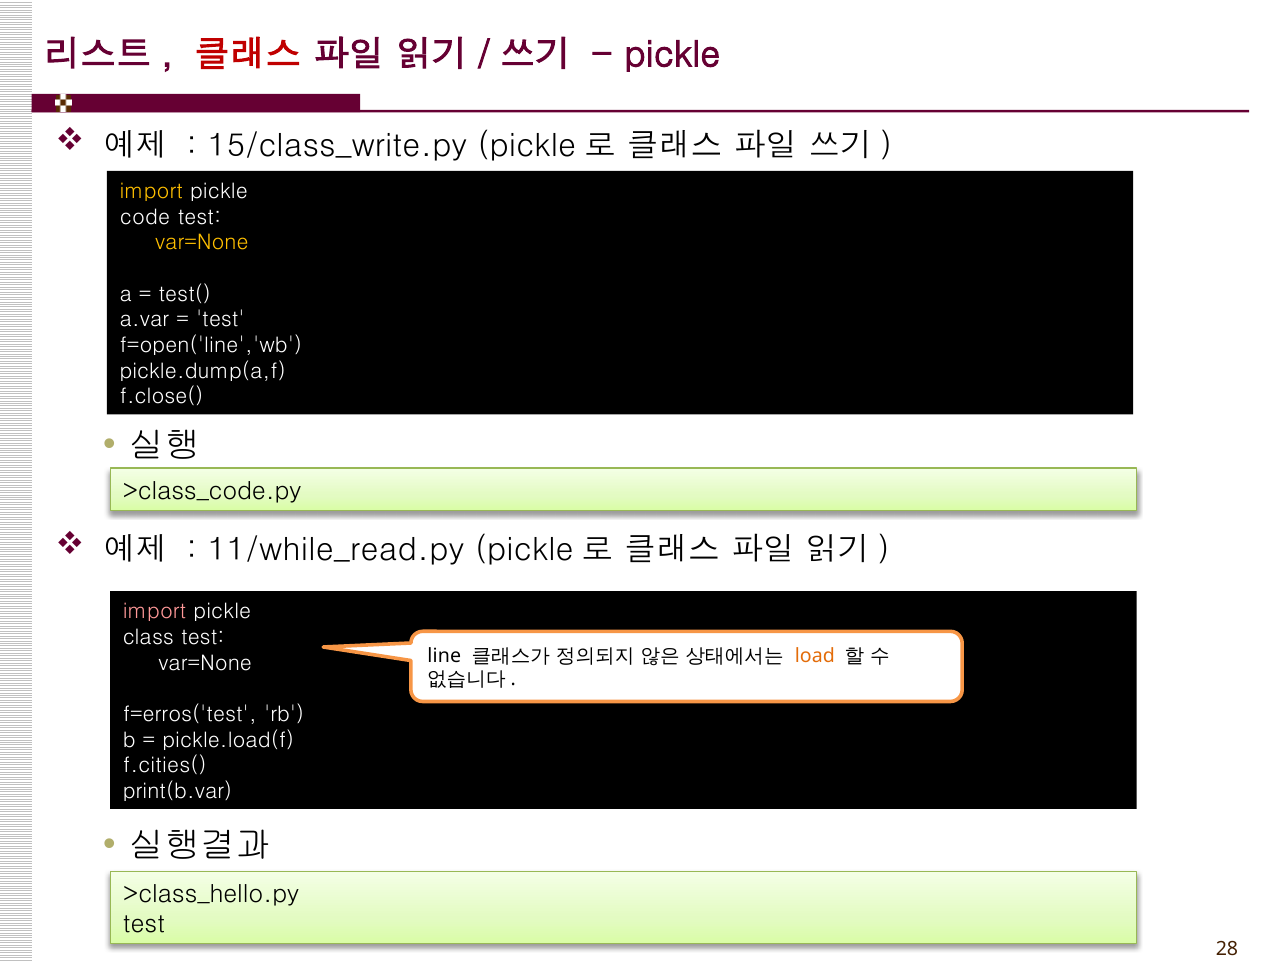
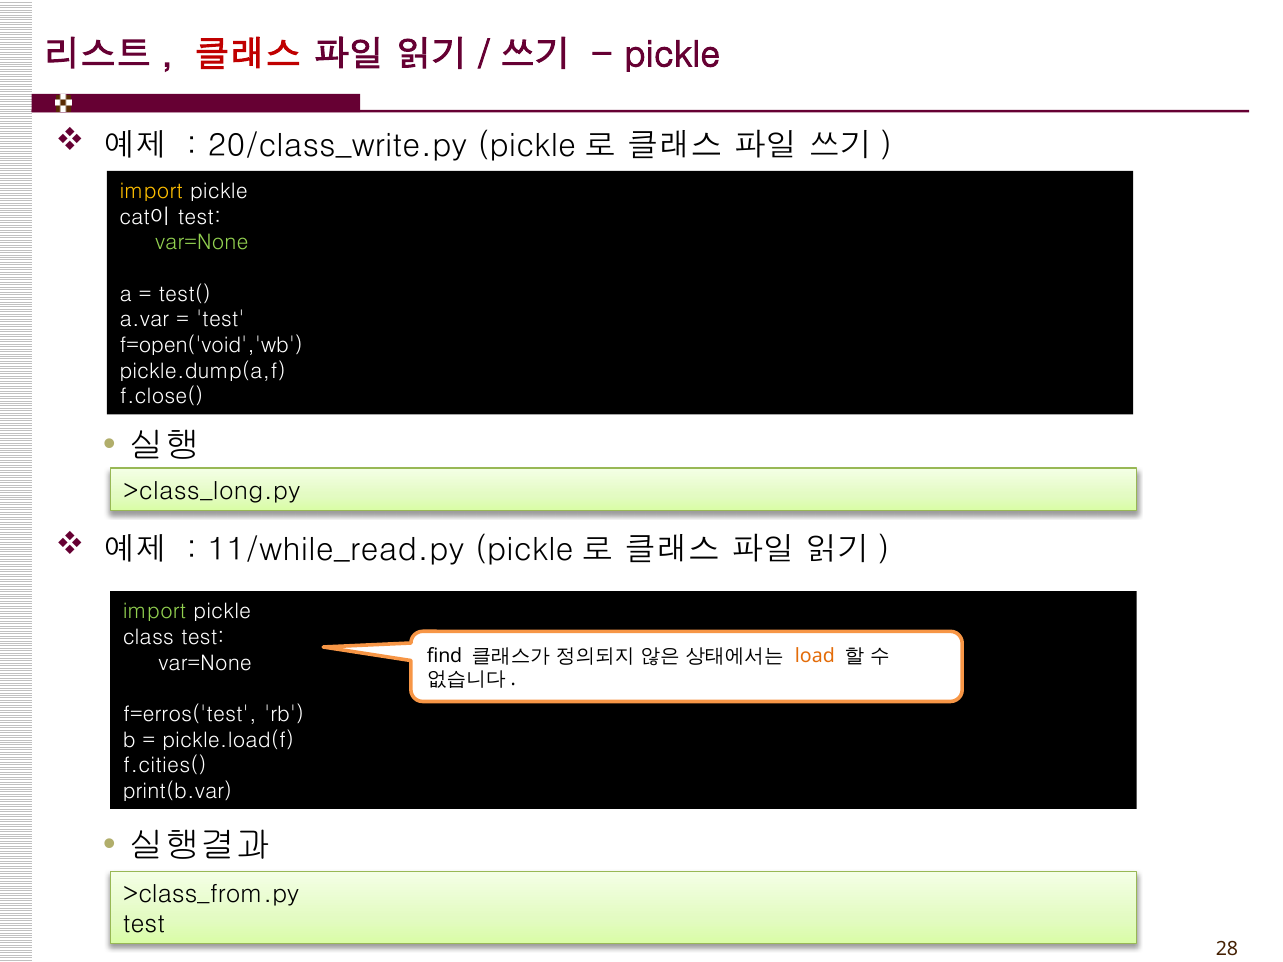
15/class_write.py: 15/class_write.py -> 20/class_write.py (337, 145)
code: code -> cat이 (145, 217)
var=None colour: yellow -> light green (202, 243)
f=open('line','wb: f=open('line','wb -> f=open('void','wb (211, 346)
>class_code.py: >class_code.py -> >class_long.py (212, 491)
import colour: pink -> light green (155, 612)
line: line -> find (445, 656)
>class_hello.py: >class_hello.py -> >class_from.py (211, 895)
